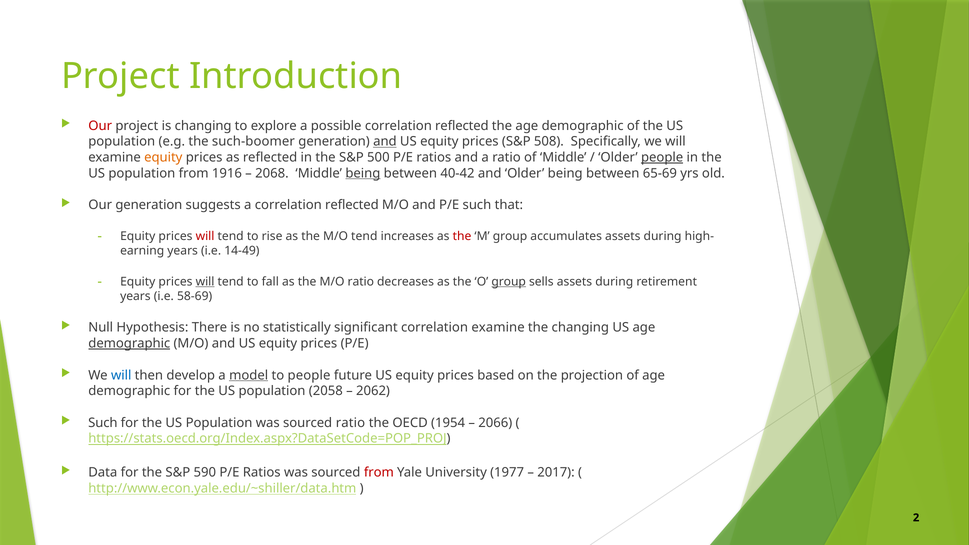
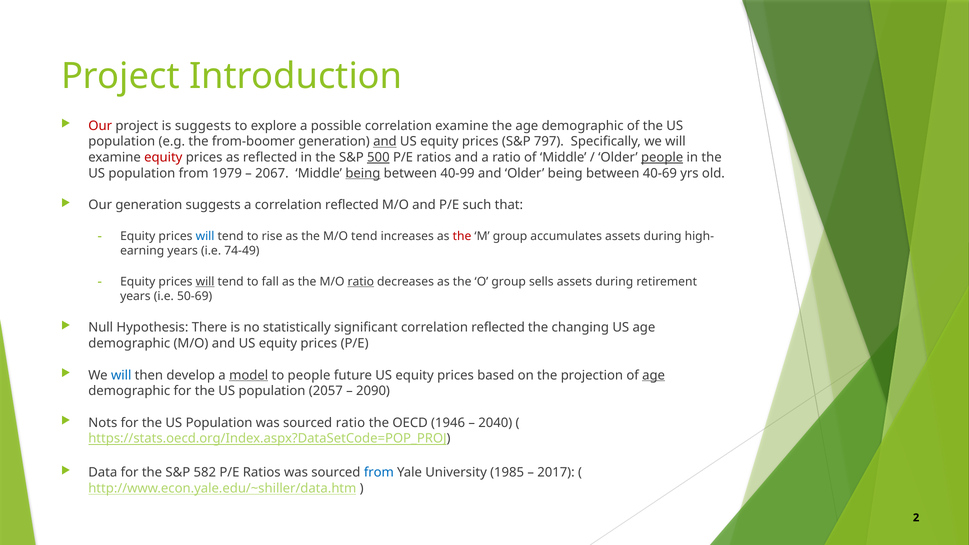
is changing: changing -> suggests (203, 126)
possible correlation reflected: reflected -> examine (462, 126)
such-boomer: such-boomer -> from-boomer (253, 142)
508: 508 -> 797 (549, 142)
equity colour: orange -> red (163, 157)
500 underline: none -> present (378, 157)
1916: 1916 -> 1979 (227, 173)
2068: 2068 -> 2067 (272, 173)
40-42: 40-42 -> 40-99 (457, 173)
65-69: 65-69 -> 40-69 (660, 173)
will colour: red -> blue (205, 236)
14-49: 14-49 -> 74-49 (242, 251)
ratio underline: none -> present (361, 282)
group underline: present -> none (509, 282)
58-69: 58-69 -> 50-69 (195, 296)
significant correlation examine: examine -> reflected (498, 328)
demographic underline: present -> none (129, 343)
age underline: none -> present (654, 375)
2058: 2058 -> 2057 (326, 391)
2062: 2062 -> 2090 (373, 391)
Such: Such -> Nots (103, 423)
1954: 1954 -> 1946 (448, 423)
2066: 2066 -> 2040 (495, 423)
590: 590 -> 582 (205, 473)
from colour: red -> blue (379, 473)
1977: 1977 -> 1985 (507, 473)
